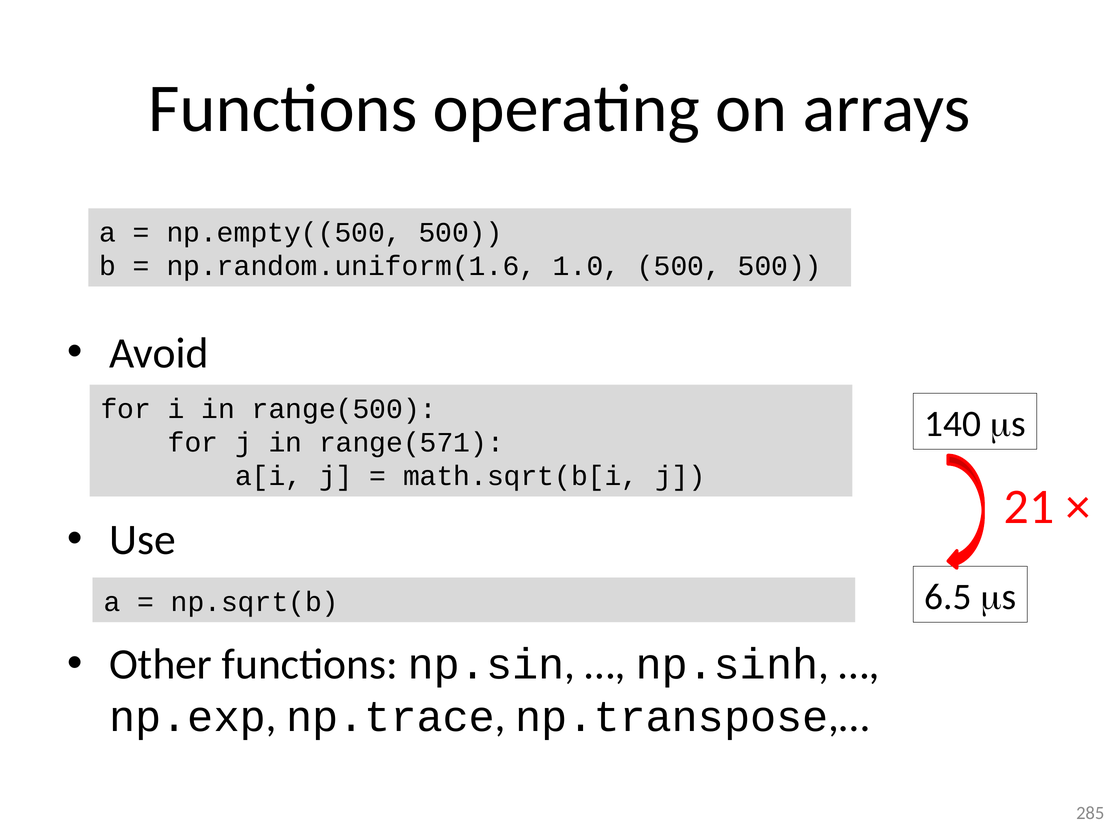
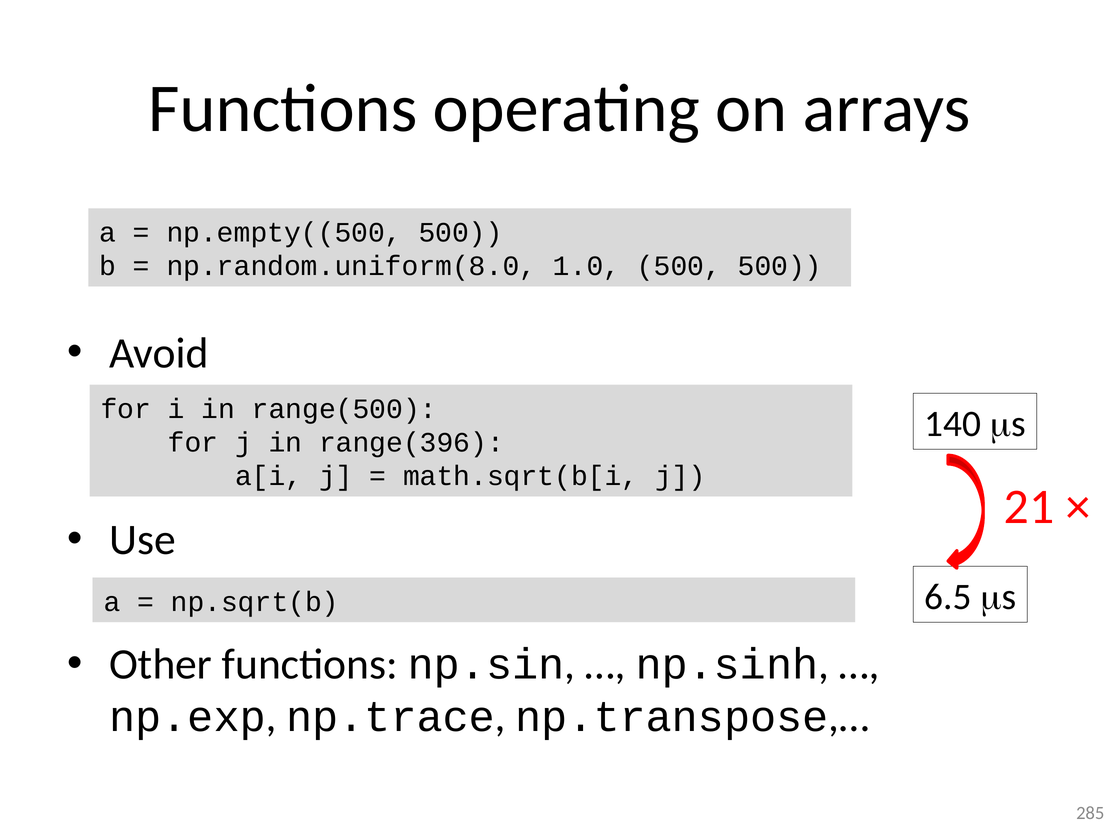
np.random.uniform(1.6: np.random.uniform(1.6 -> np.random.uniform(8.0 (351, 266)
range(571: range(571 -> range(396 (411, 443)
